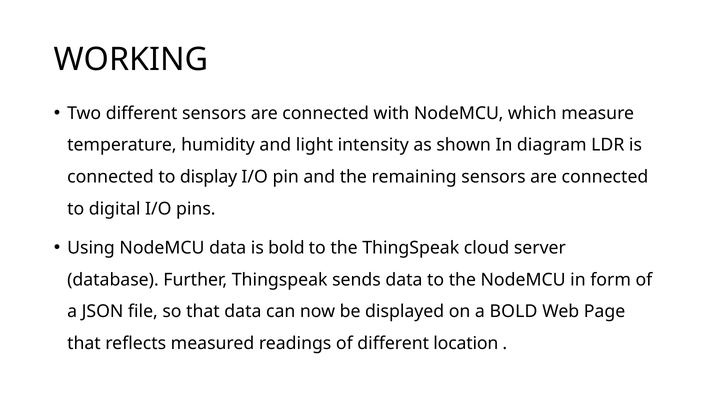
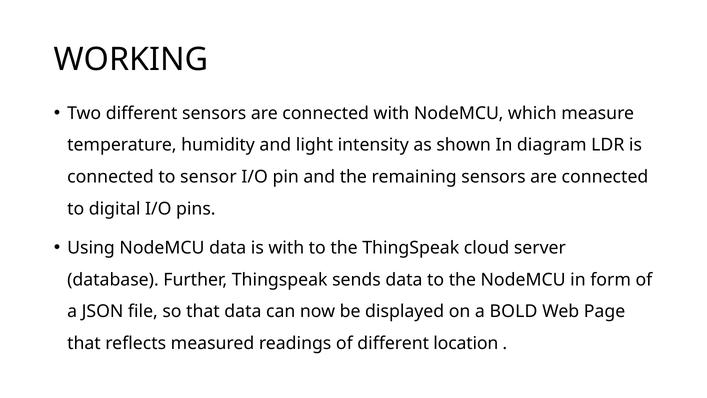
display: display -> sensor (208, 177)
is bold: bold -> with (286, 248)
